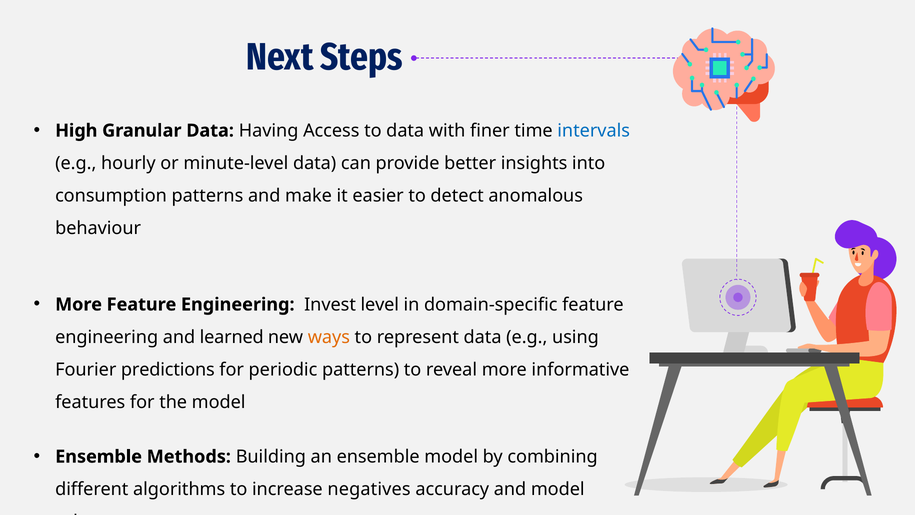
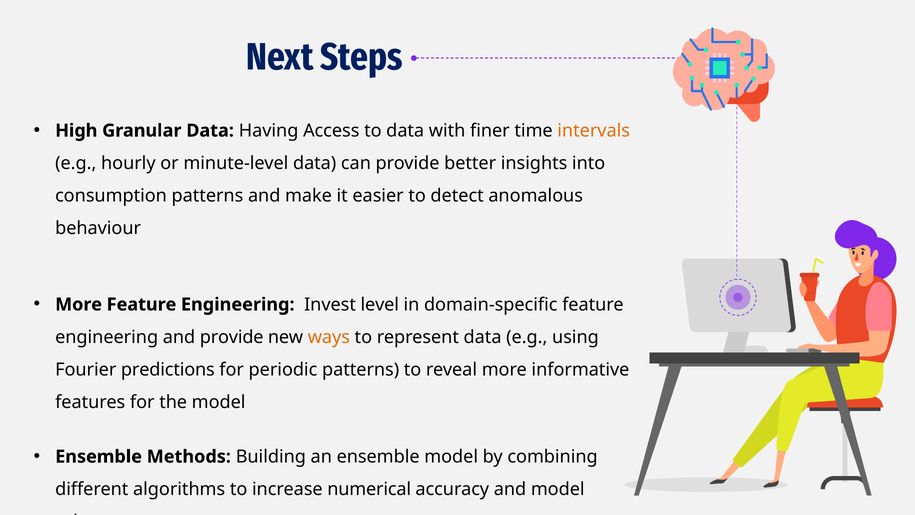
intervals colour: blue -> orange (594, 131)
and learned: learned -> provide (232, 337)
negatives: negatives -> numerical (369, 489)
